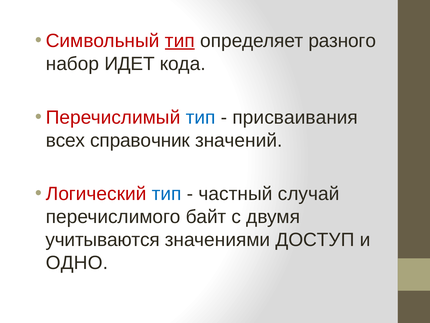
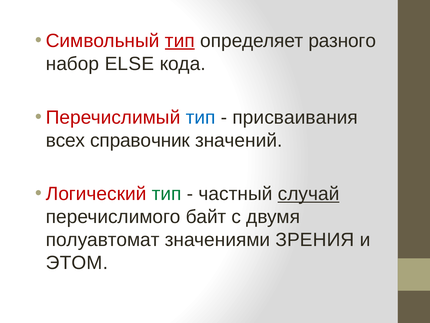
ИДЕТ: ИДЕТ -> ELSE (129, 64)
тип colour: blue -> green (167, 194)
случай underline: none -> present (309, 194)
учитываются: учитываются -> полуавтомат (103, 240)
ДОСТУП: ДОСТУП -> ЗРЕНИЯ (315, 240)
ОДНО: ОДНО -> ЭТОМ (77, 263)
